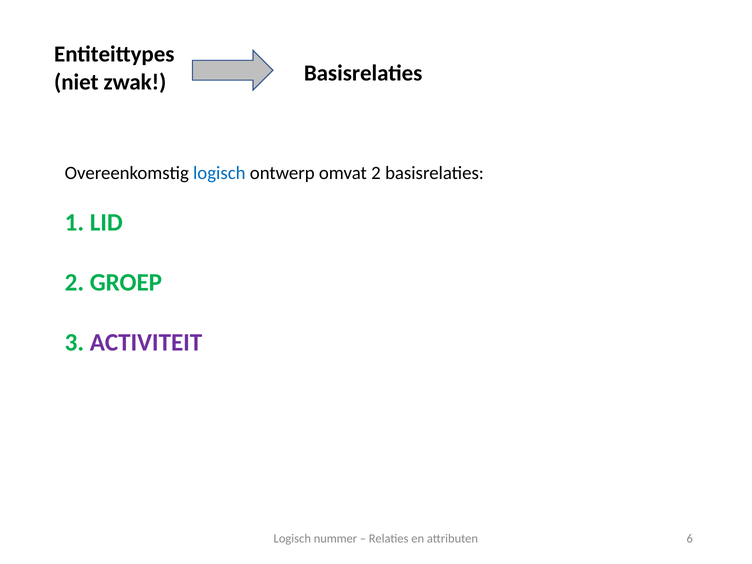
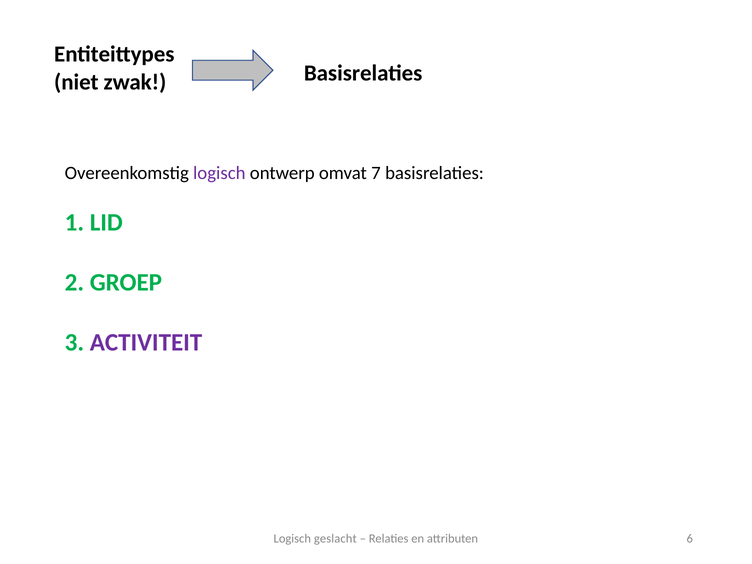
logisch colour: blue -> purple (219, 173)
omvat 2: 2 -> 7 (376, 173)
nummer: nummer -> geslacht (335, 539)
